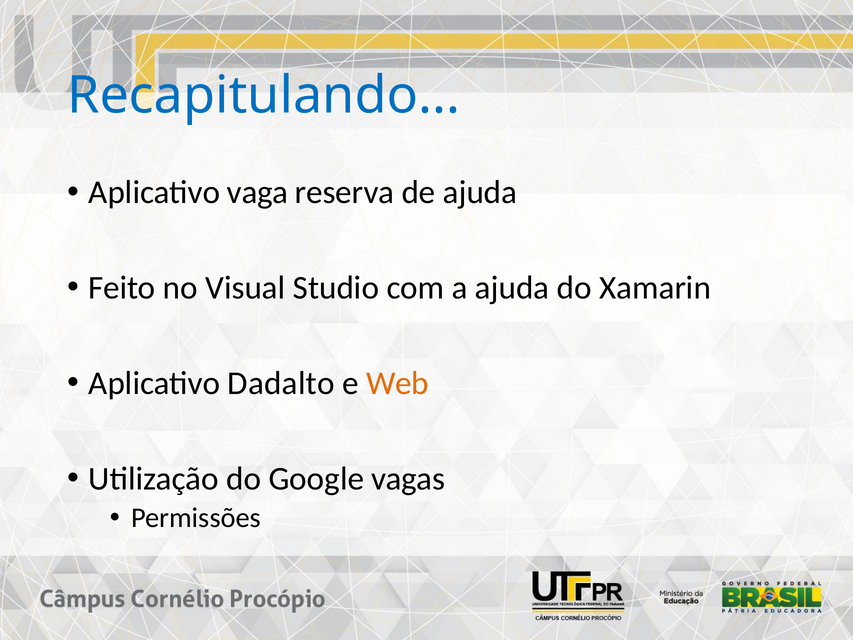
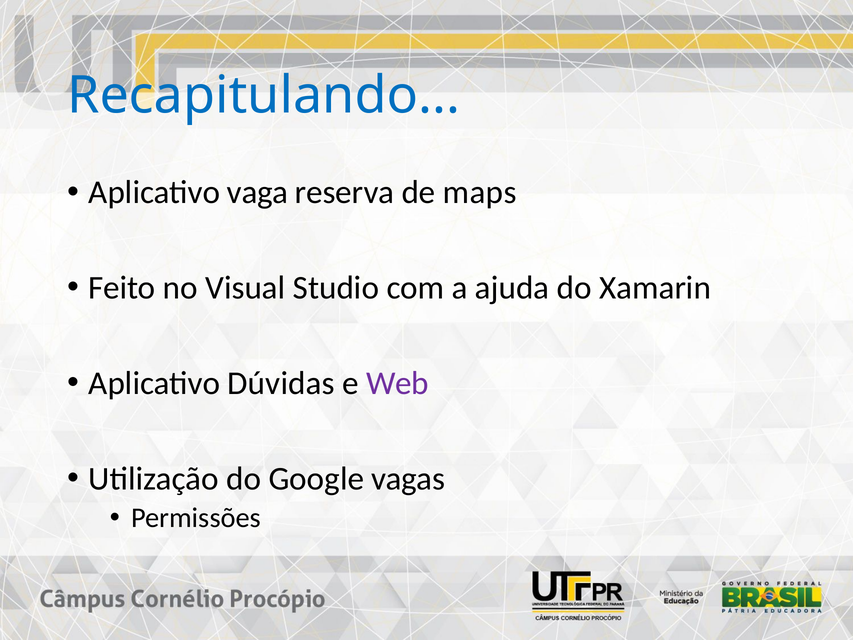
de ajuda: ajuda -> maps (480, 192)
Dadalto: Dadalto -> Dúvidas (281, 383)
Web colour: orange -> purple (397, 383)
